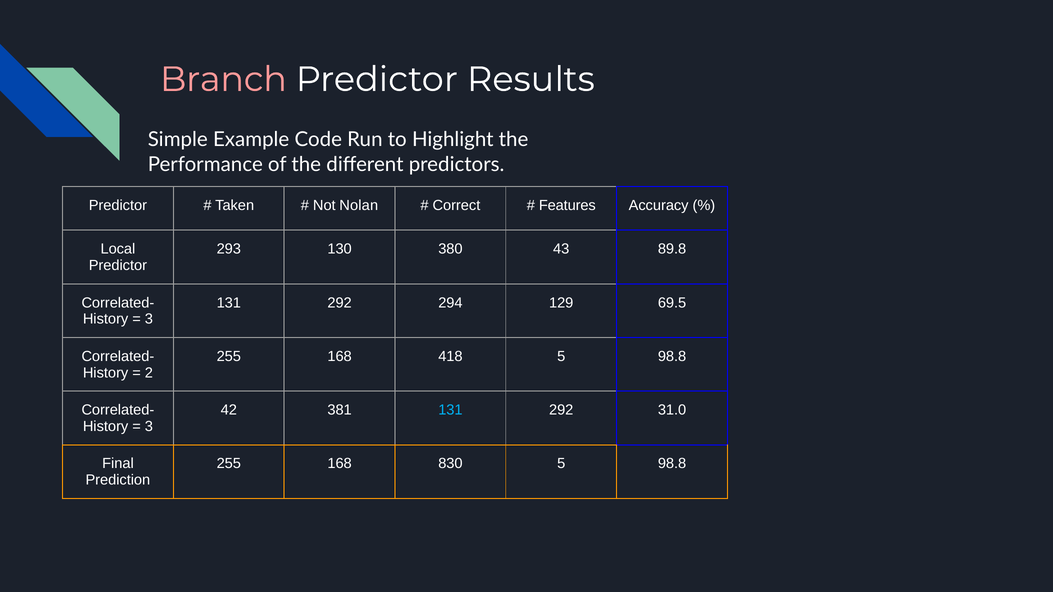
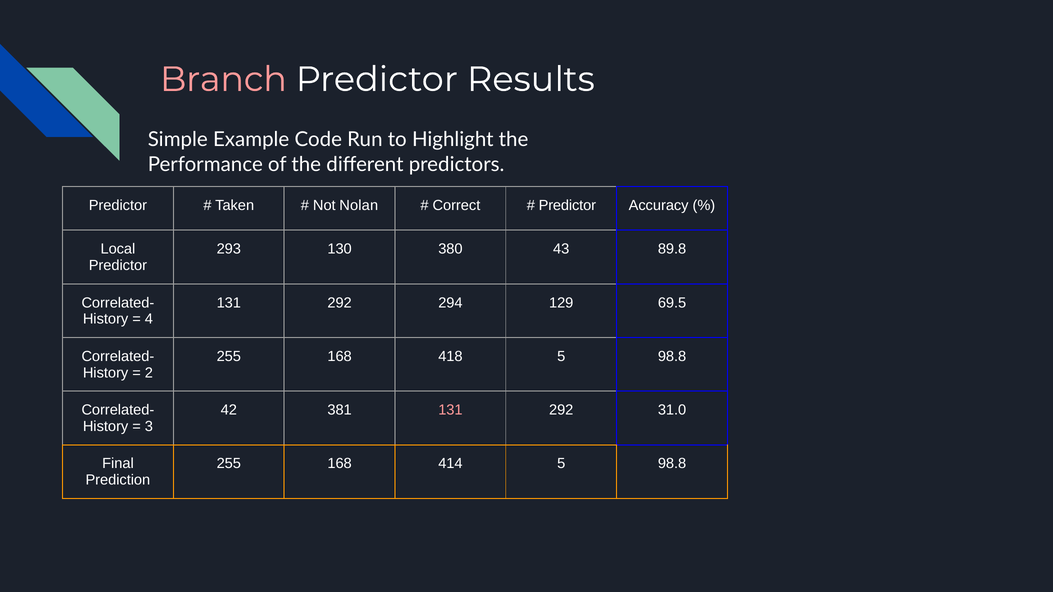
Features: Features -> Predictor (567, 205)
3: 3 -> 4 (149, 319)
131 colour: light blue -> pink (450, 410)
830: 830 -> 414 (450, 464)
